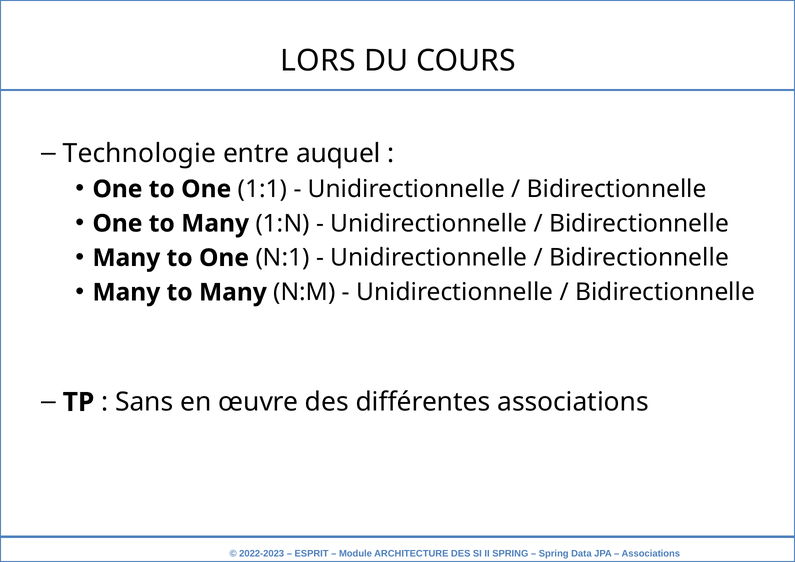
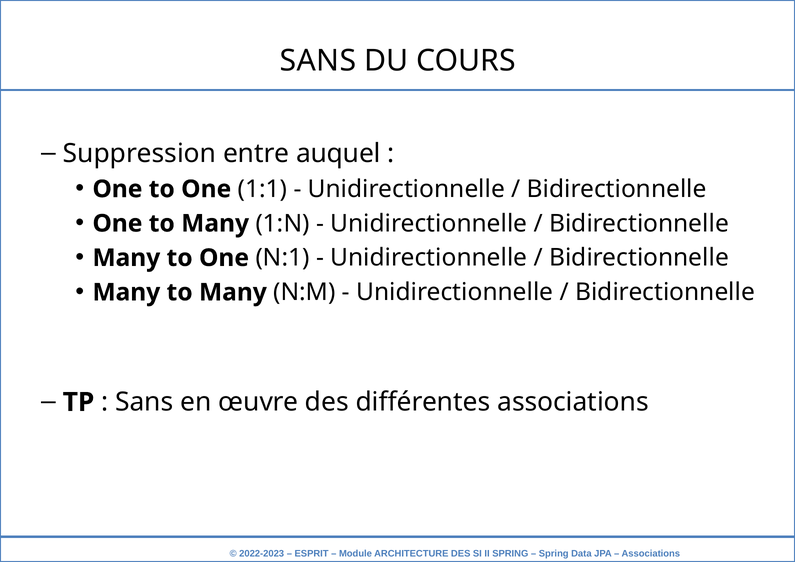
LORS: LORS -> SANS (318, 61)
Technologie: Technologie -> Suppression (139, 154)
